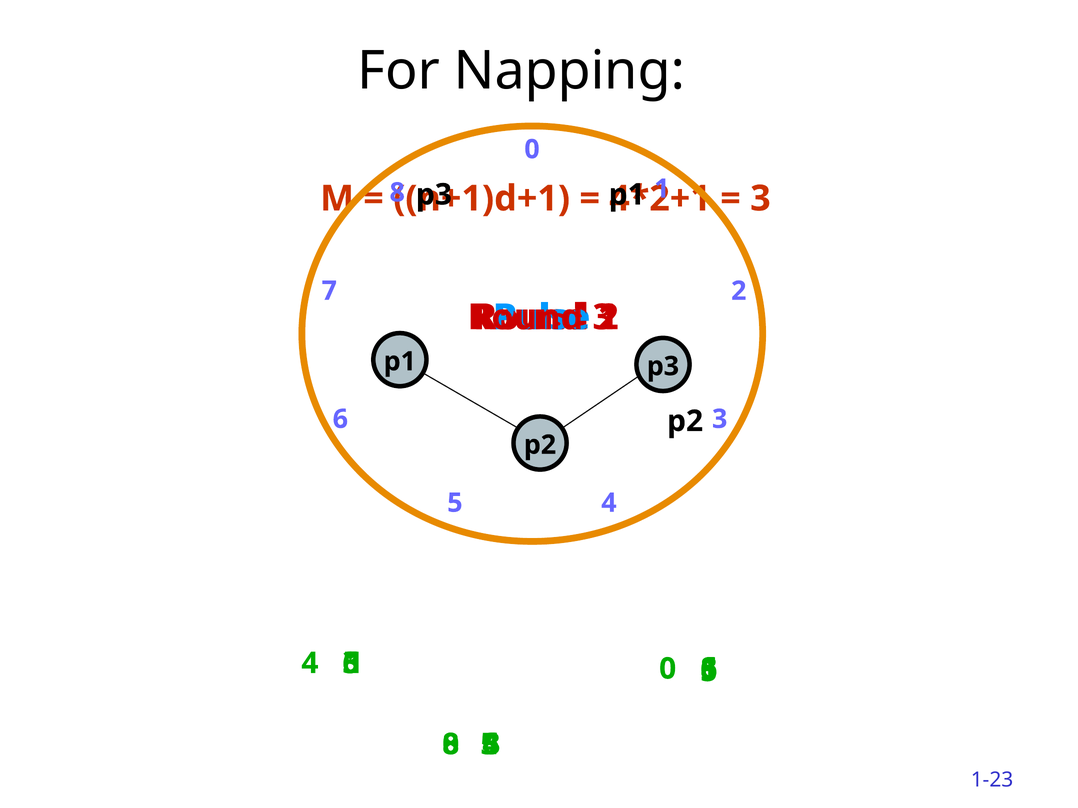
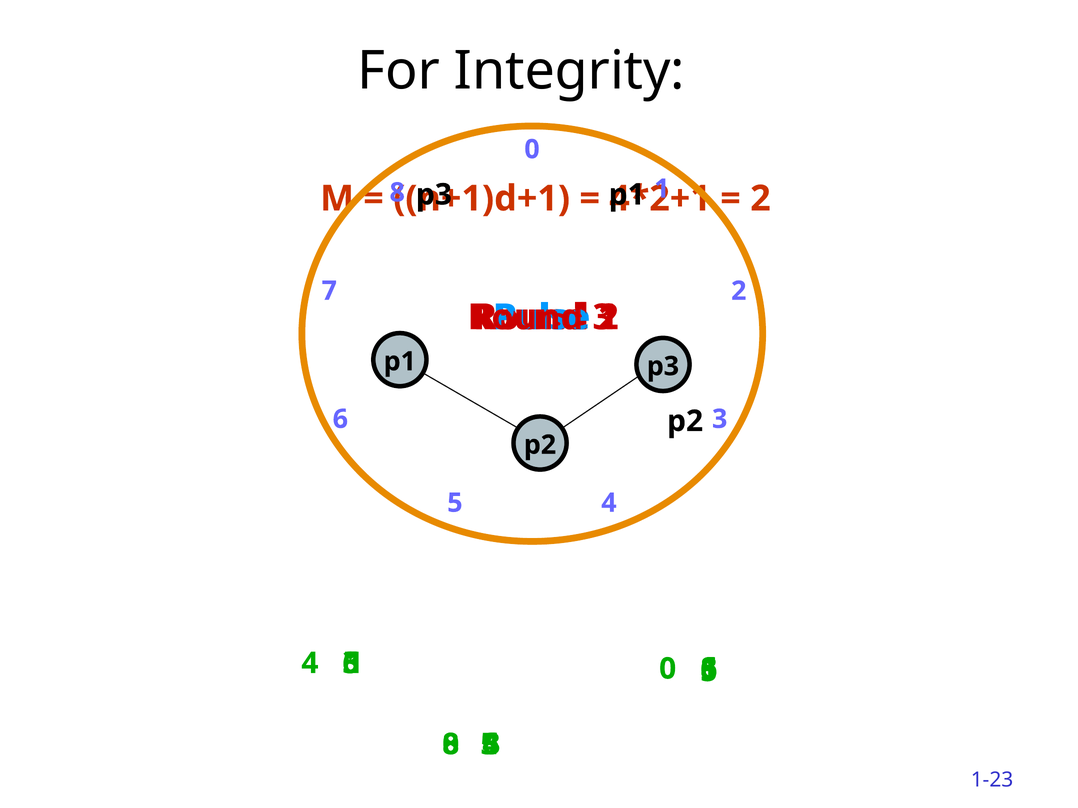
Napping: Napping -> Integrity (569, 71)
3: 3 -> 2 (760, 199)
